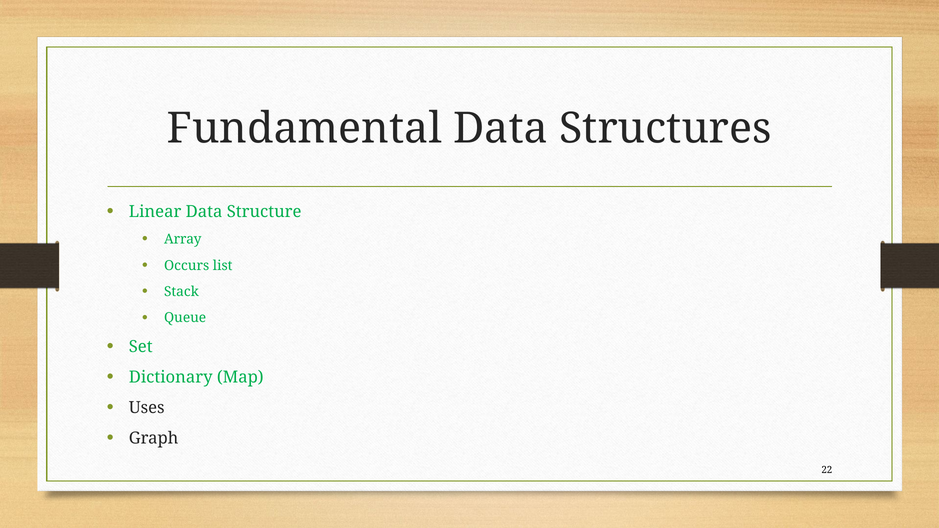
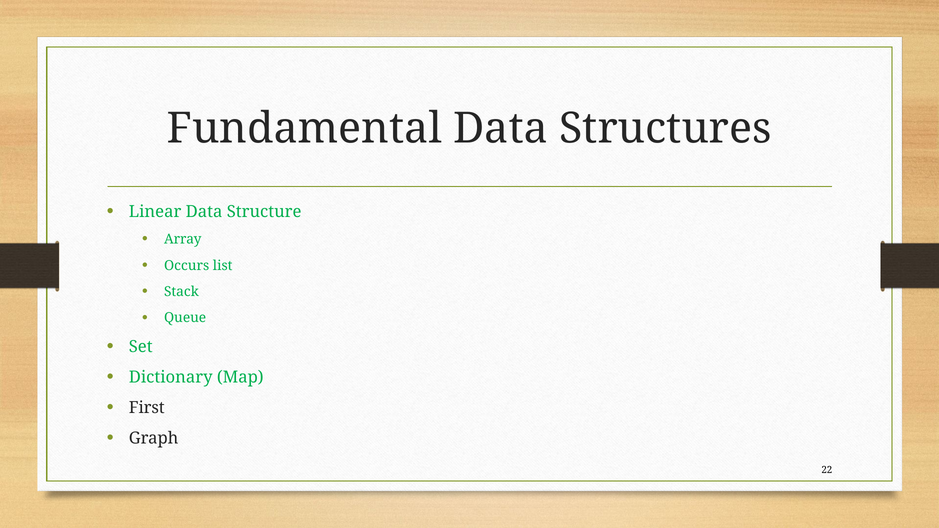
Uses: Uses -> First (147, 408)
